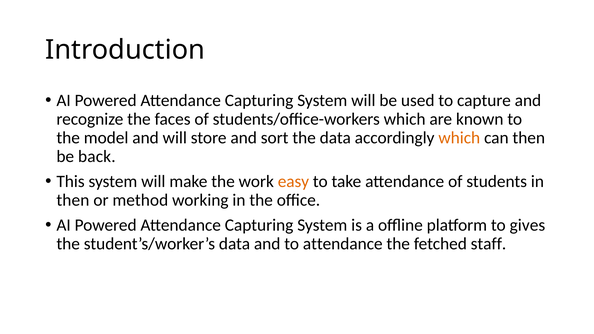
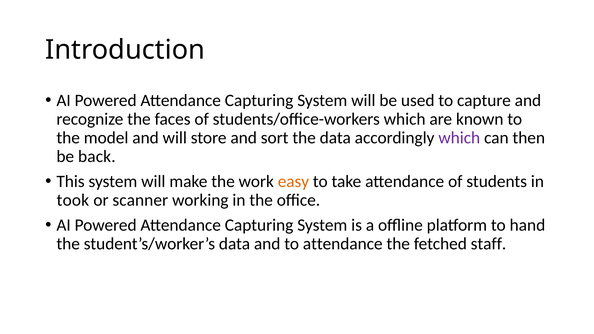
which colour: orange -> purple (459, 138)
then: then -> took (73, 200)
method: method -> scanner (140, 200)
gives: gives -> hand (527, 225)
